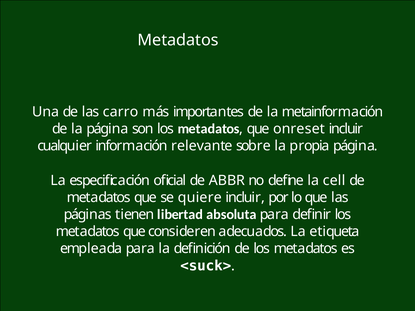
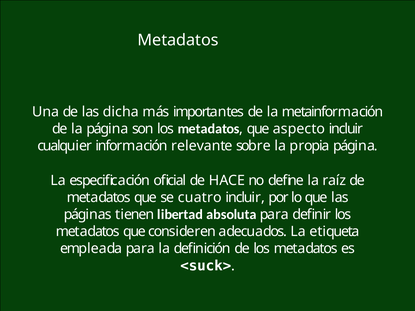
carro: carro -> dicha (121, 112)
onreset: onreset -> aspecto (299, 129)
ABBR: ABBR -> HACE (227, 181)
cell: cell -> raíz (334, 181)
quiere: quiere -> cuatro (200, 198)
